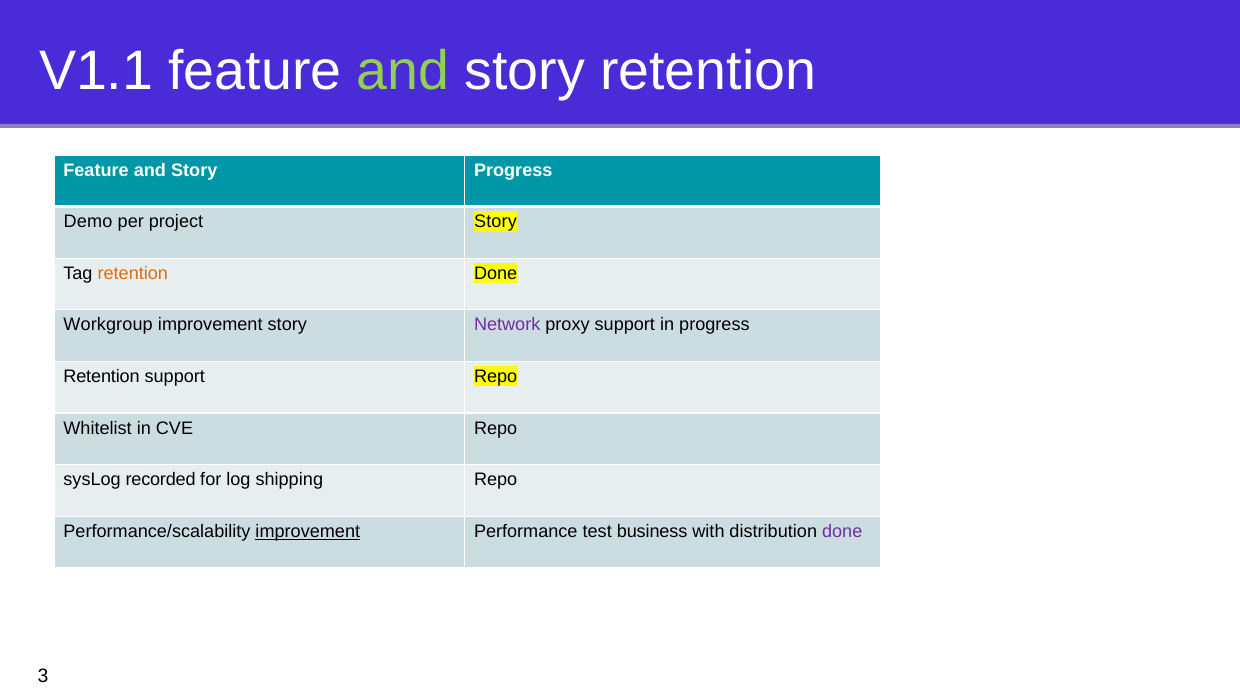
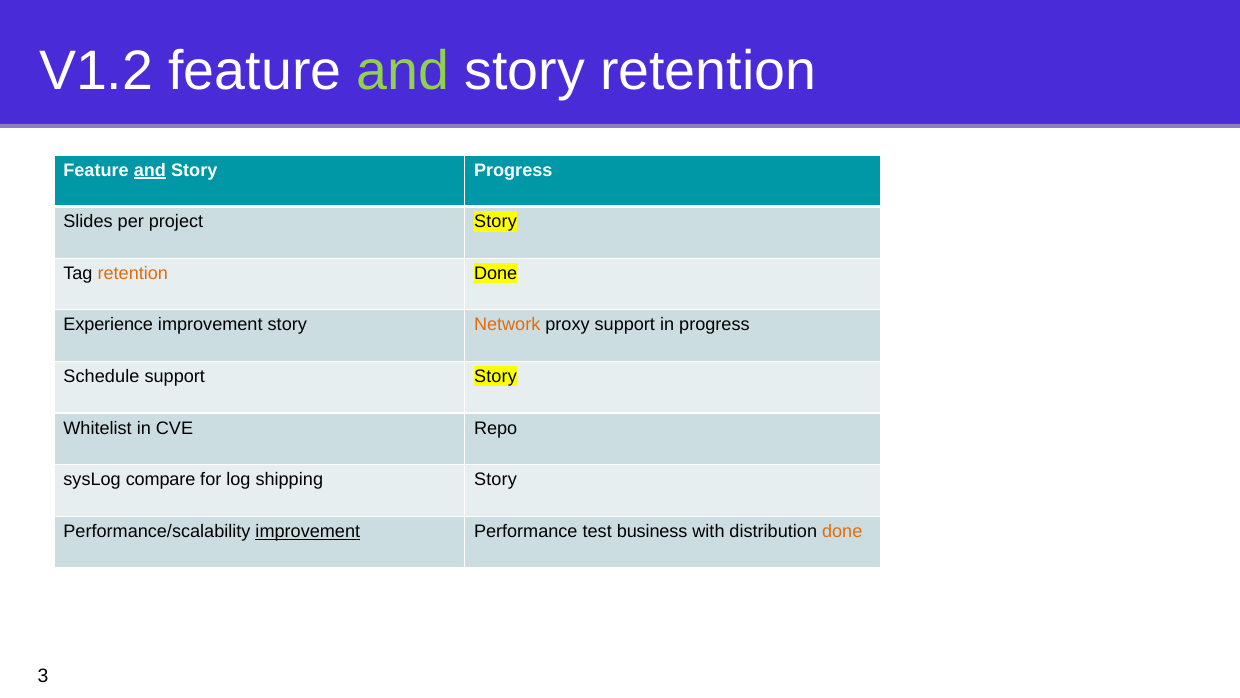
V1.1: V1.1 -> V1.2 (96, 71)
and underline: none -> present (150, 170)
Demo: Demo -> Slides (88, 222)
Workgroup: Workgroup -> Experience (108, 325)
Network colour: purple -> orange (507, 325)
Retention: Retention -> Schedule (101, 376)
support Repo: Repo -> Story (496, 376)
recorded: recorded -> compare (161, 479)
shipping Repo: Repo -> Story (496, 479)
done colour: purple -> orange (842, 531)
